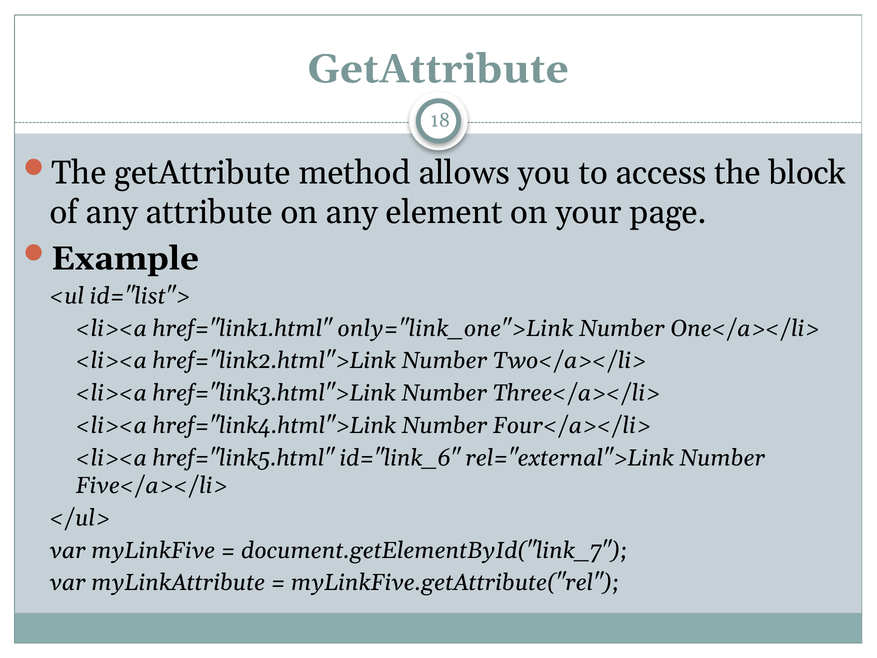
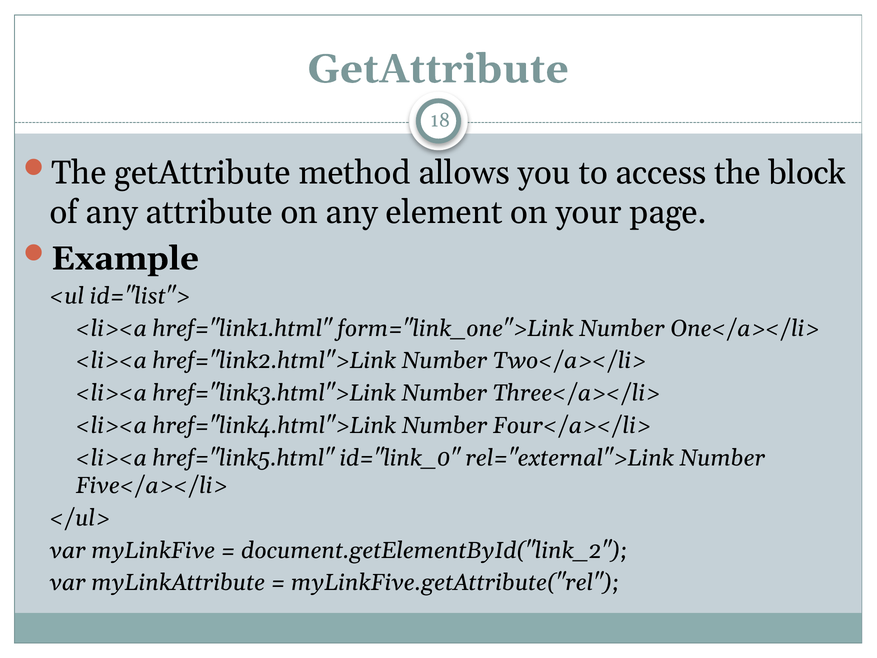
only="link_one">Link: only="link_one">Link -> form="link_one">Link (455, 328)
id="link_6: id="link_6 -> id="link_0 (400, 458)
document.getElementById("link_7: document.getElementById("link_7 -> document.getElementById("link_2 (435, 550)
